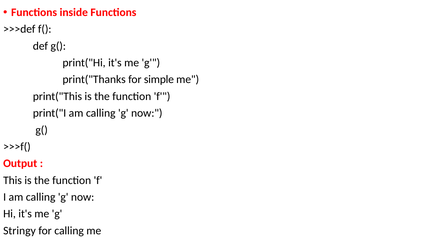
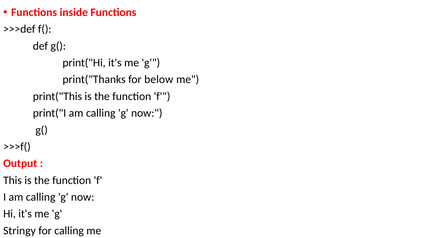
simple: simple -> below (159, 80)
